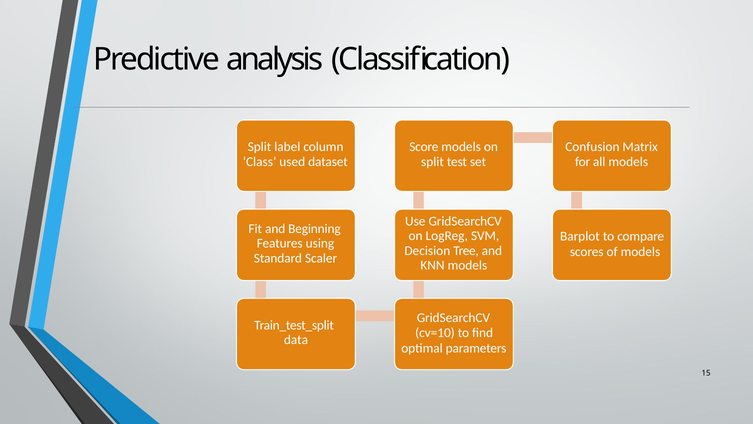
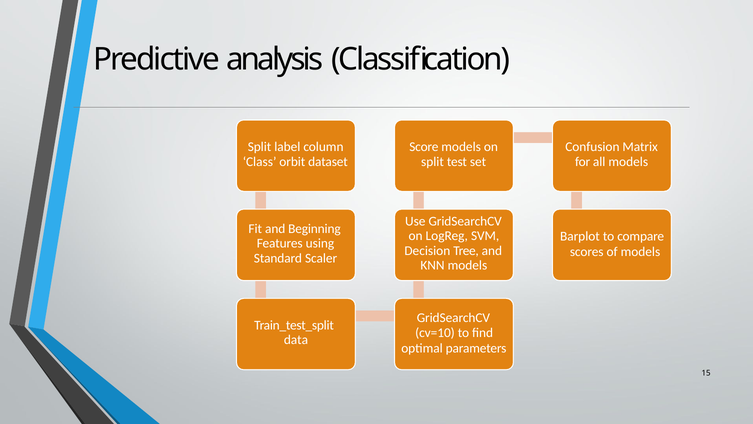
used: used -> orbit (292, 161)
